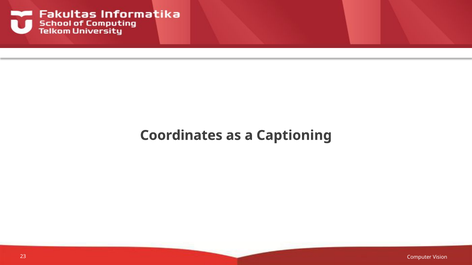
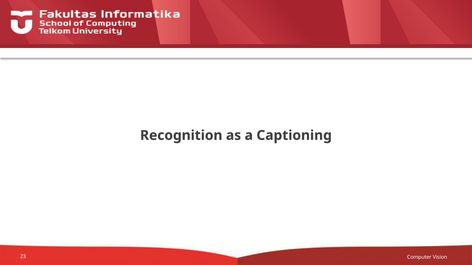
Coordinates: Coordinates -> Recognition (181, 136)
